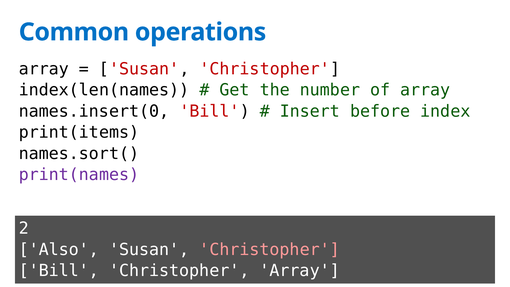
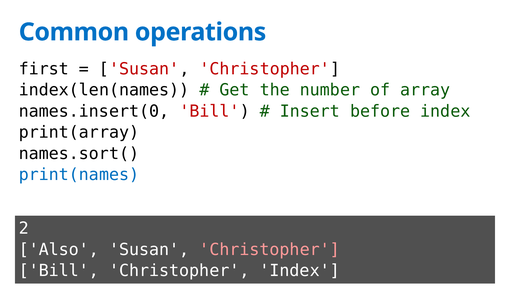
array: array -> first (44, 69)
print(items: print(items -> print(array (79, 132)
print(names colour: purple -> blue (79, 175)
Christopher Array: Array -> Index (300, 271)
